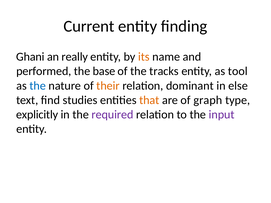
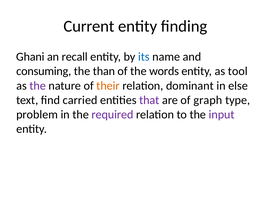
really: really -> recall (75, 57)
its colour: orange -> blue (144, 57)
performed: performed -> consuming (44, 71)
base: base -> than (104, 71)
tracks: tracks -> words (164, 71)
the colour: blue -> purple (38, 86)
studies: studies -> carried (80, 100)
that colour: orange -> purple (149, 100)
explicitly: explicitly -> problem (37, 115)
